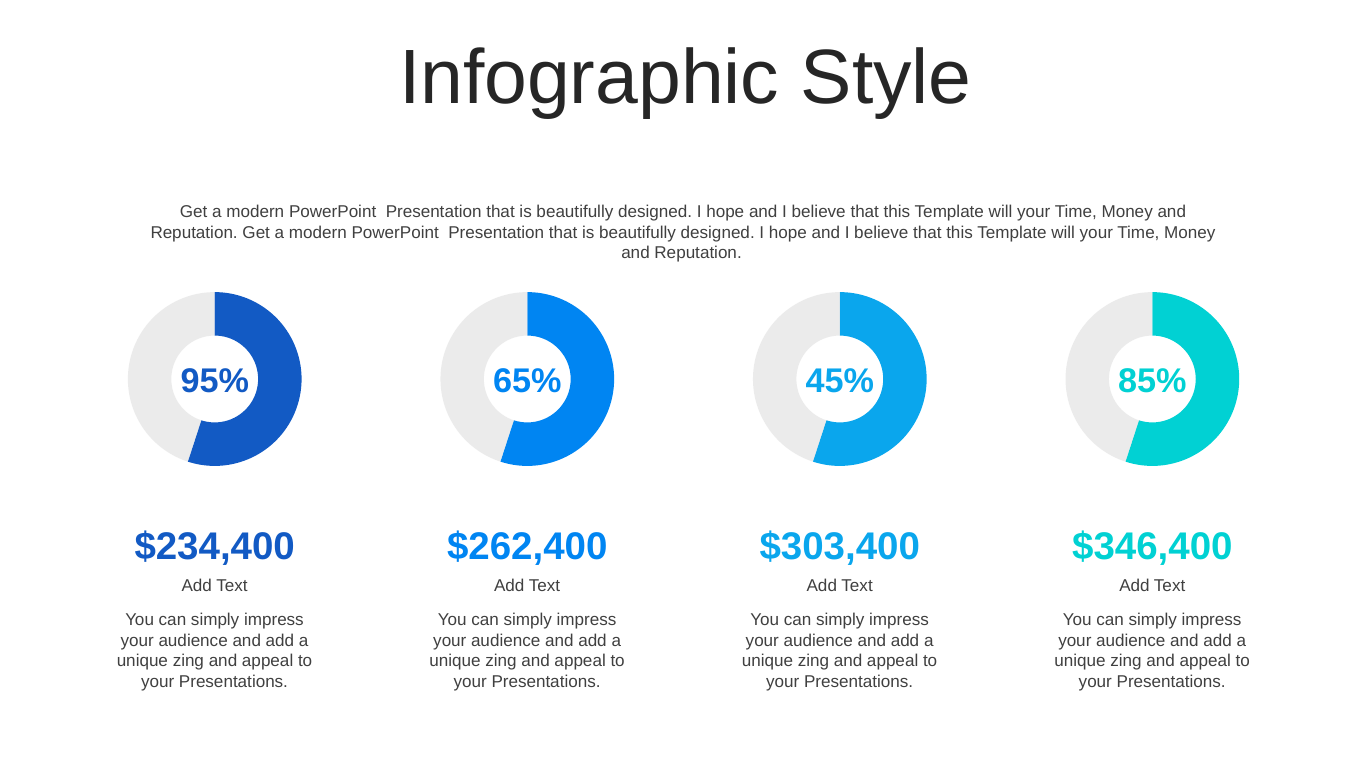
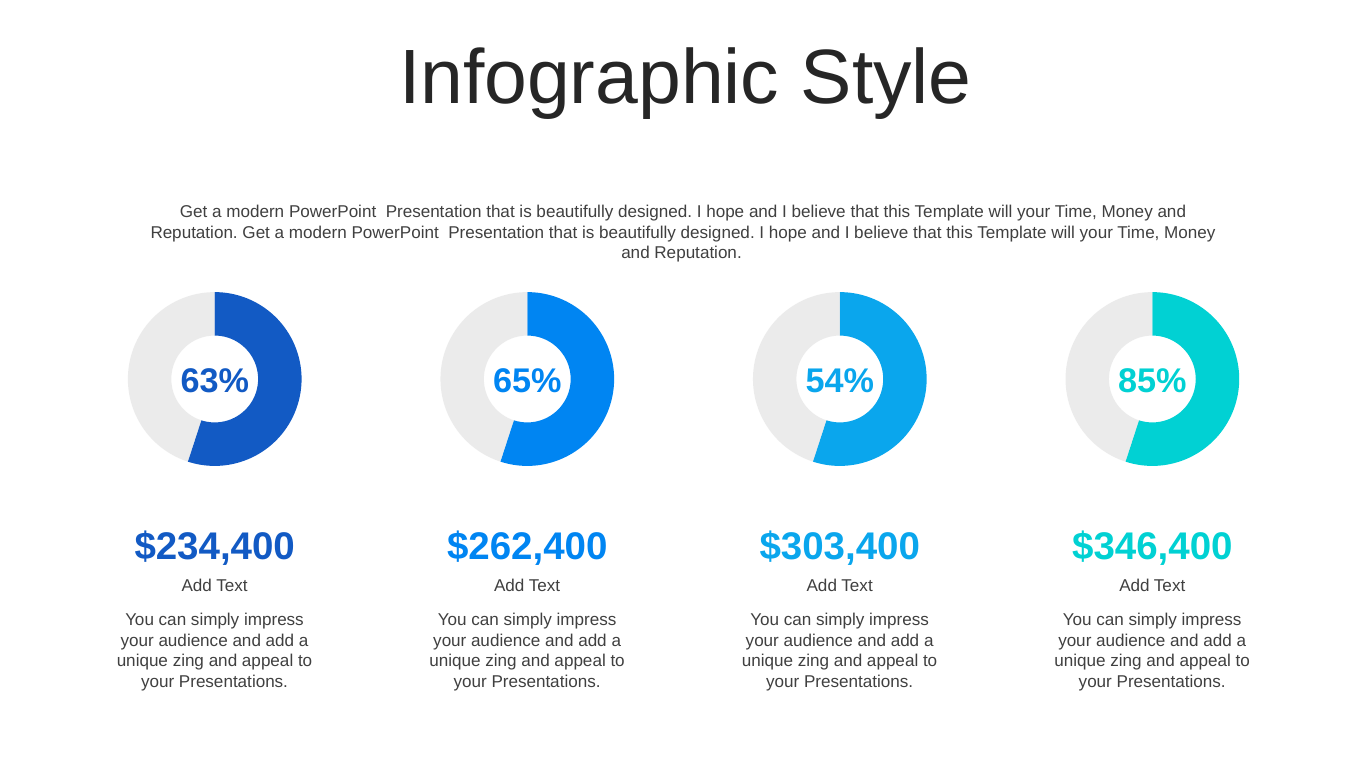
95%: 95% -> 63% (215, 381)
45%: 45% -> 54% (840, 381)
